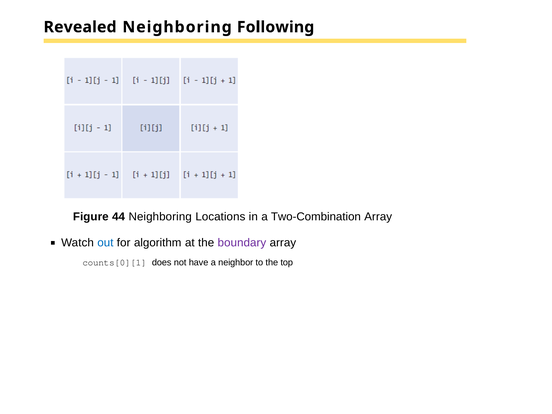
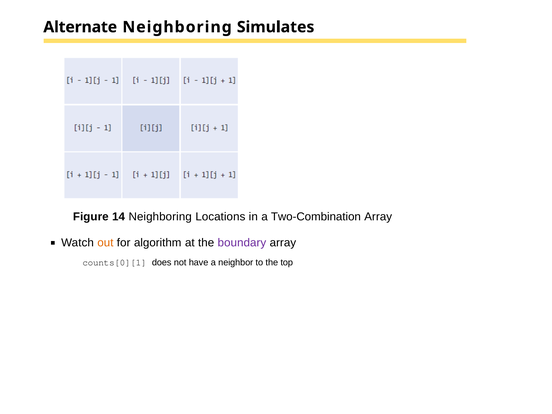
Revealed: Revealed -> Alternate (80, 27)
Following: Following -> Simulates (276, 27)
44: 44 -> 14 (119, 217)
out colour: blue -> orange (105, 243)
